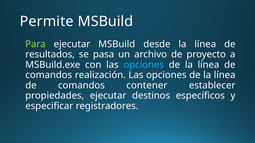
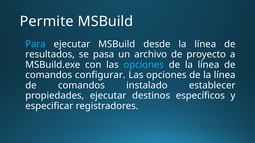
Para colour: light green -> light blue (35, 44)
realización: realización -> configurar (100, 75)
contener: contener -> instalado (147, 86)
